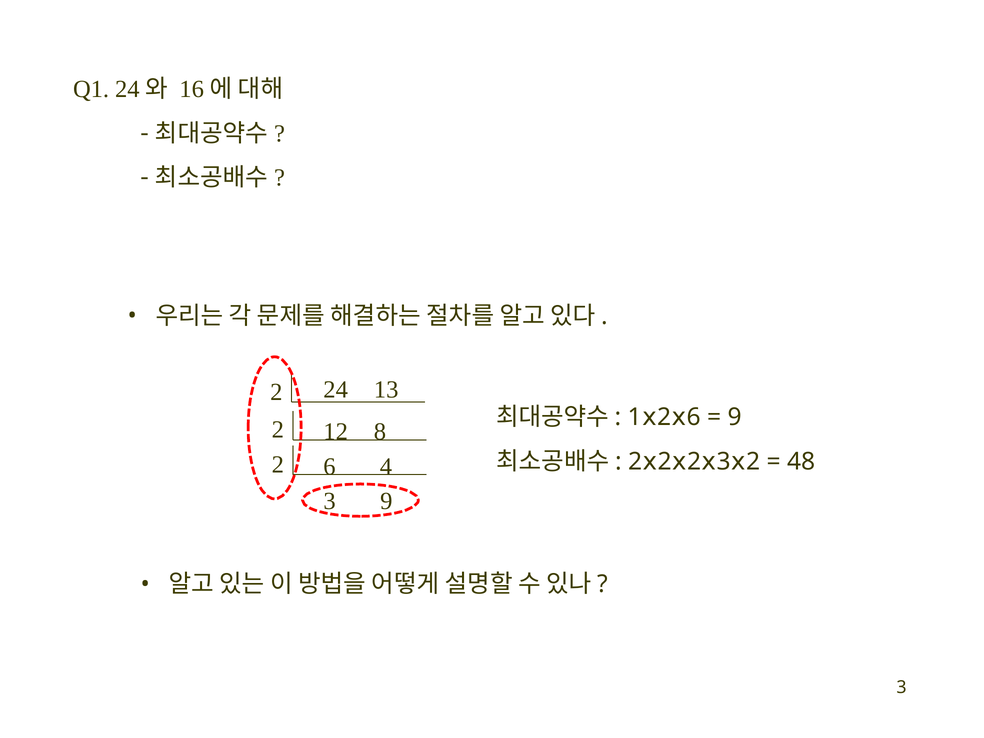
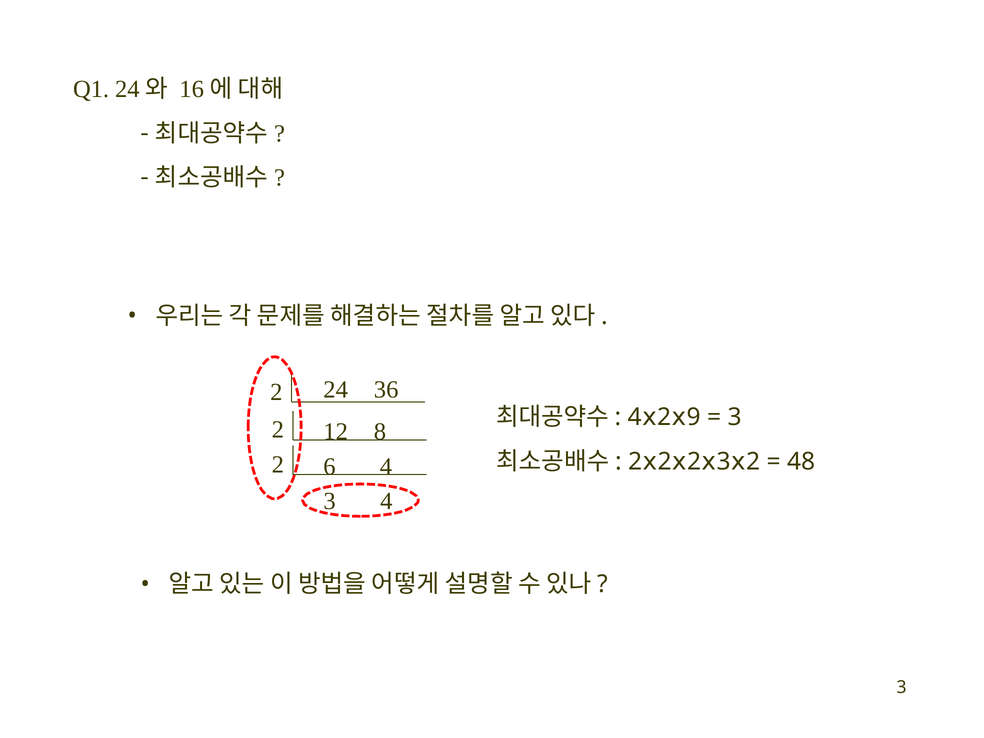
13: 13 -> 36 (386, 390)
1: 1 -> 4 (635, 417)
6: 6 -> 9 (694, 417)
9: 9 -> 3 (735, 417)
3 9: 9 -> 4 (386, 501)
